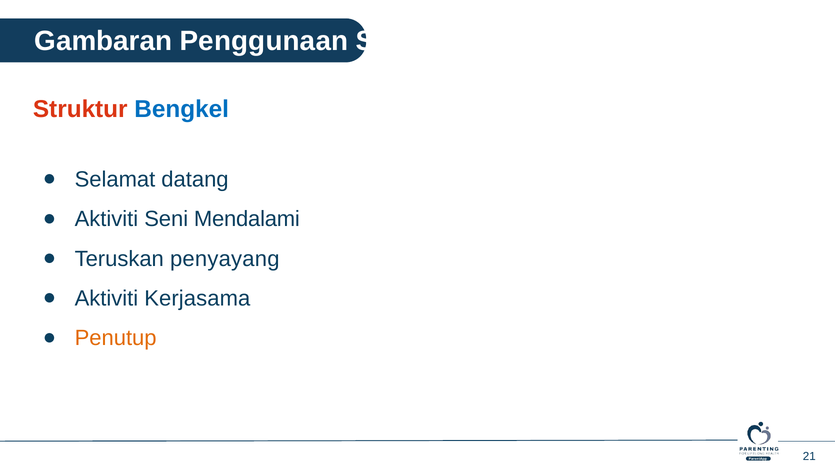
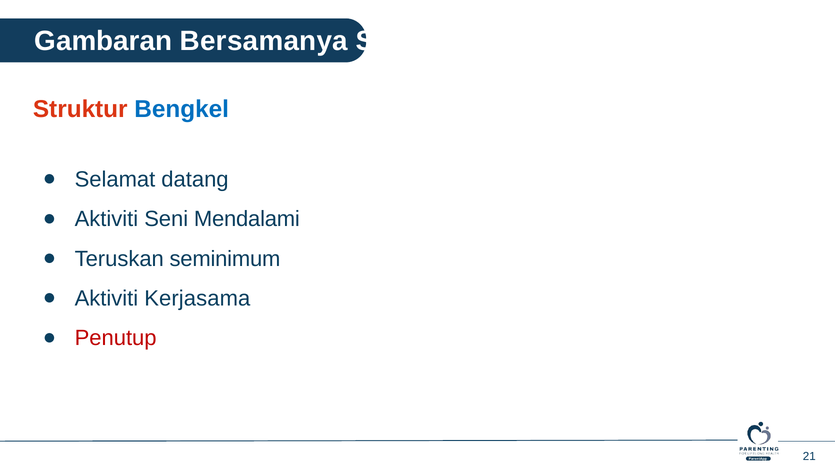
Penggunaan: Penggunaan -> Bersamanya (264, 41)
penyayang: penyayang -> seminimum (225, 259)
Penutup colour: orange -> red (116, 338)
